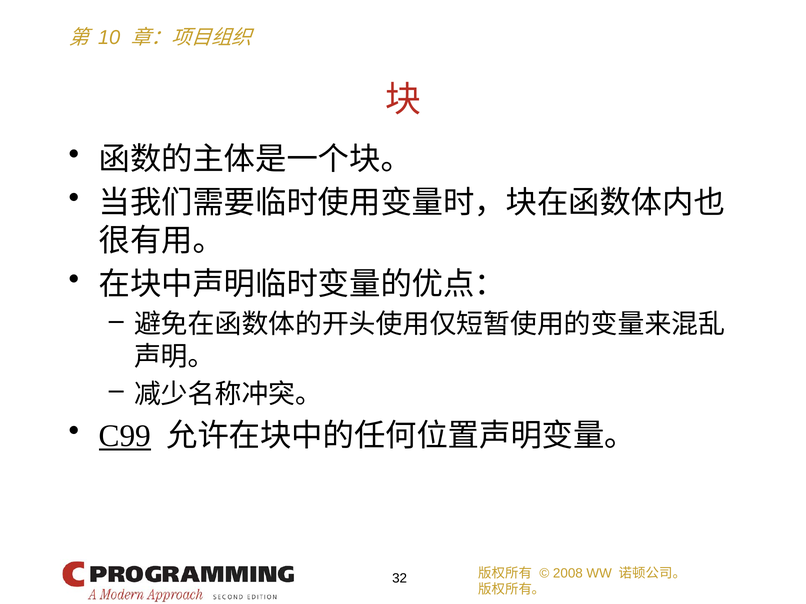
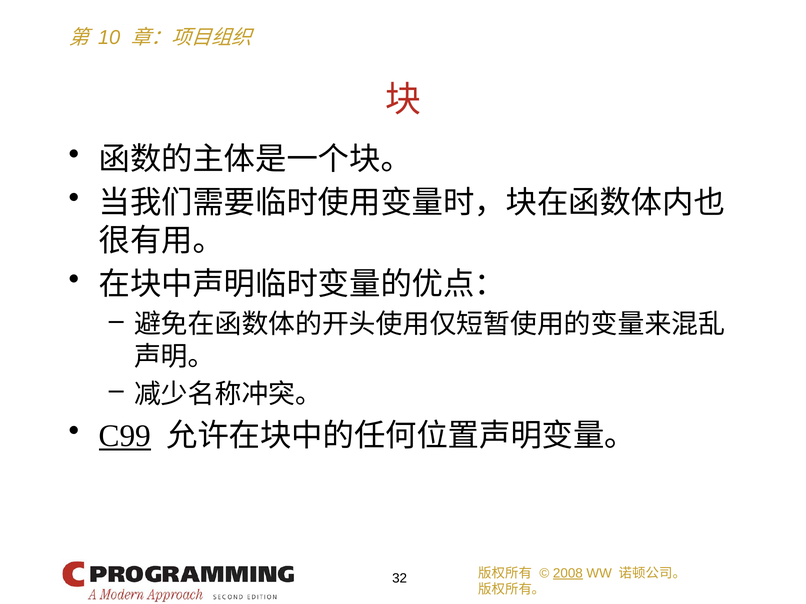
2008 underline: none -> present (568, 574)
